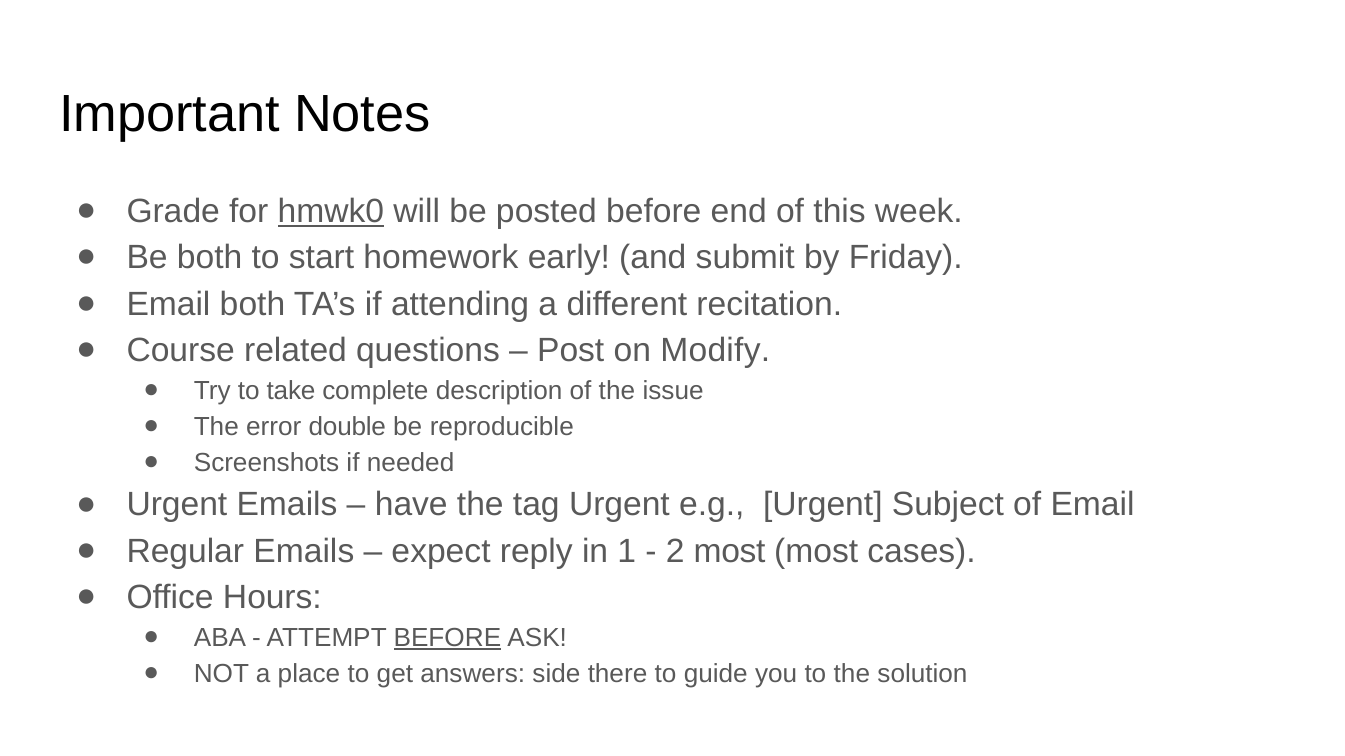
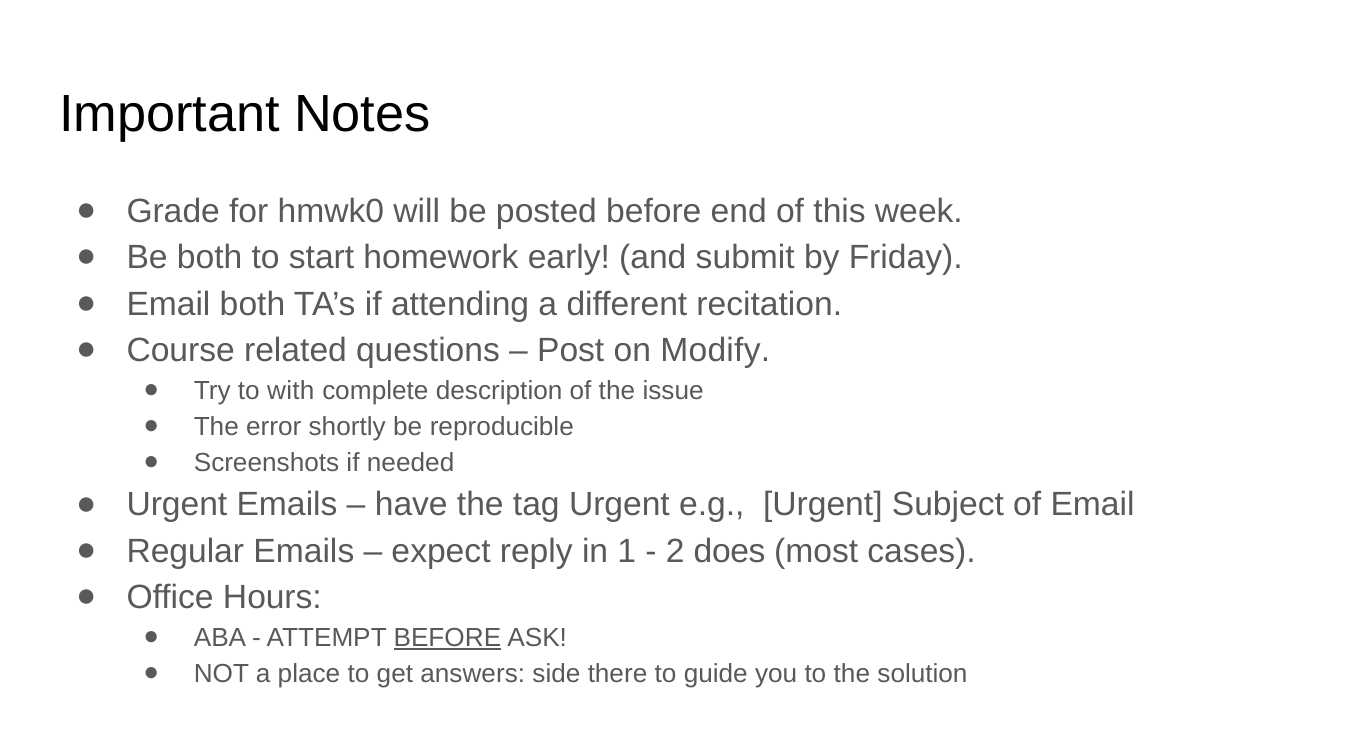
hmwk0 underline: present -> none (331, 212)
take: take -> with (291, 391)
double: double -> shortly (347, 427)
2 most: most -> does (730, 552)
